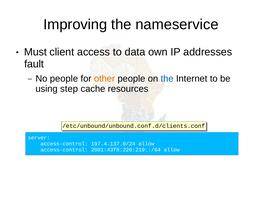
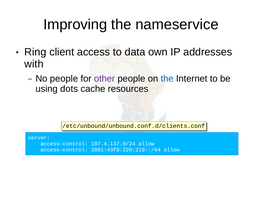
Must: Must -> Ring (35, 52)
fault: fault -> with (34, 64)
other colour: orange -> purple (104, 78)
step: step -> dots (69, 89)
